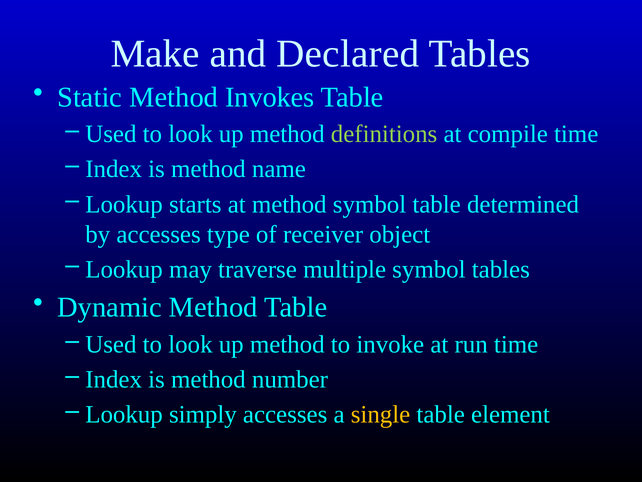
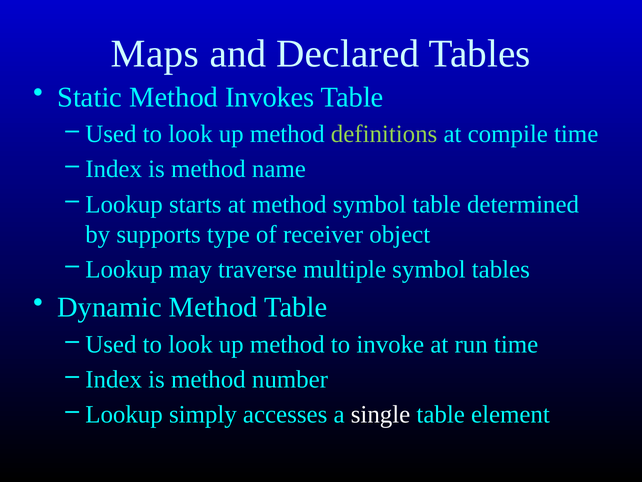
Make: Make -> Maps (155, 54)
by accesses: accesses -> supports (159, 234)
single colour: yellow -> white (381, 414)
